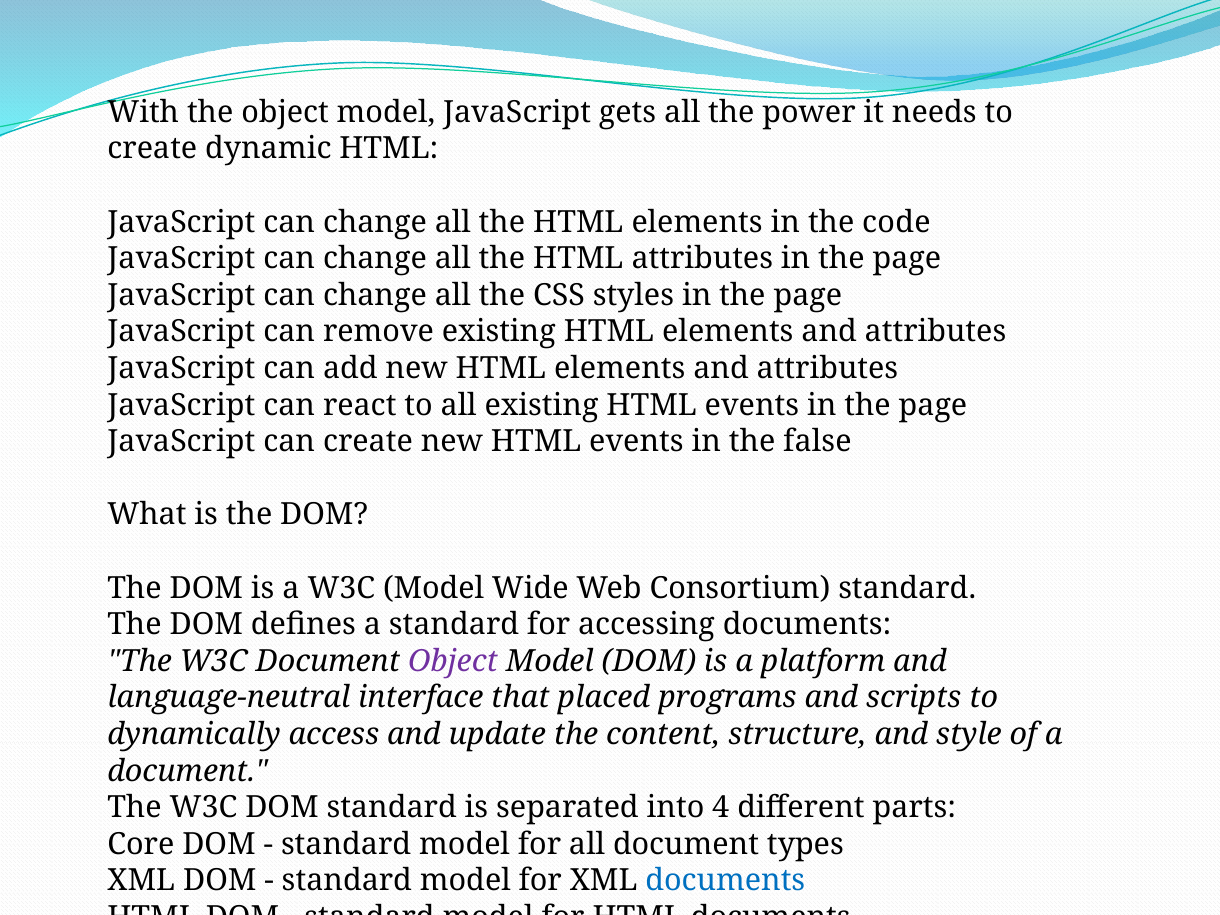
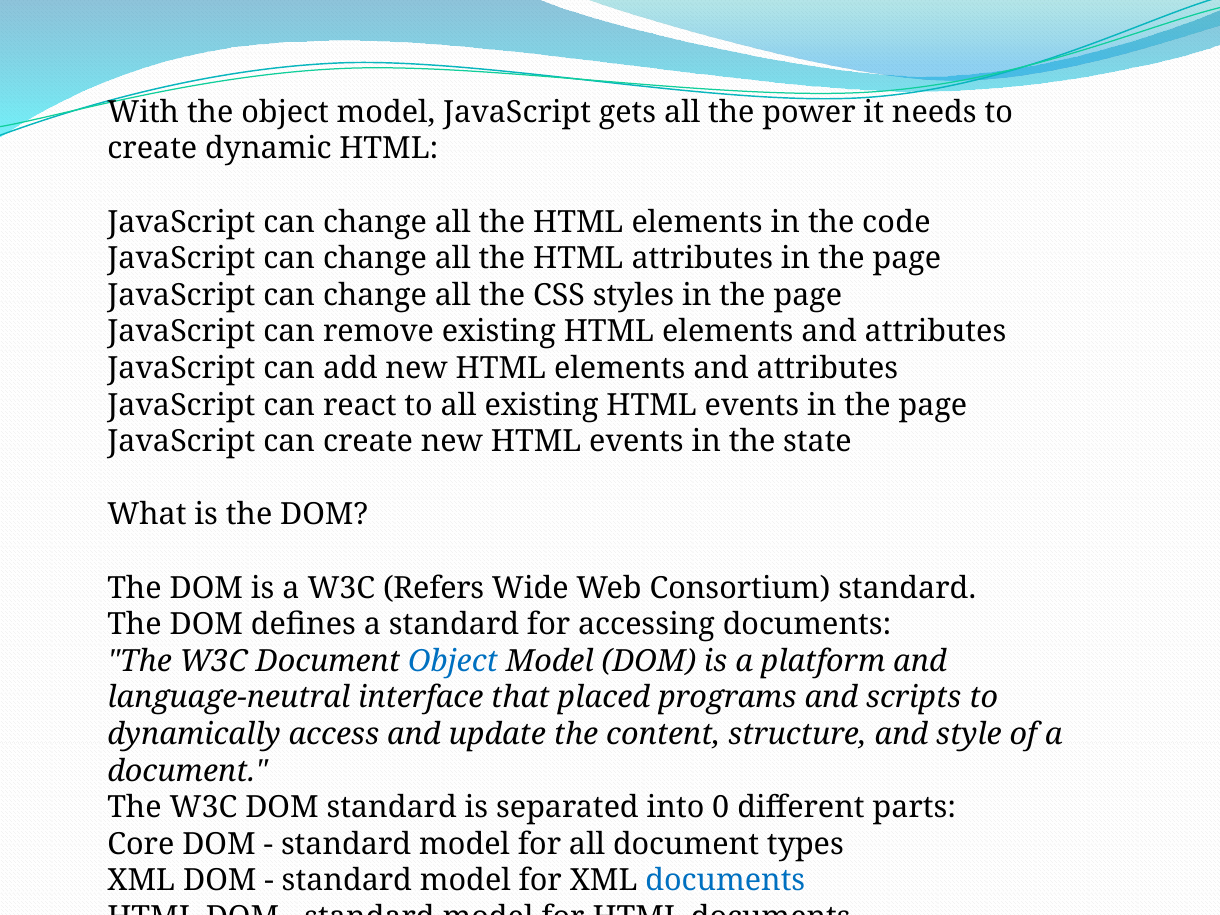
false: false -> state (818, 442)
W3C Model: Model -> Refers (434, 588)
Object colour: purple -> blue (453, 661)
4: 4 -> 0 (721, 808)
